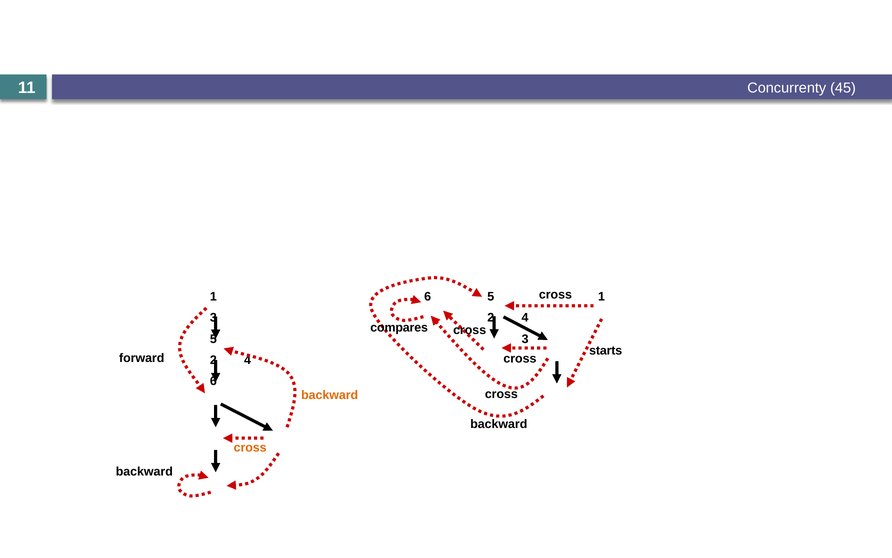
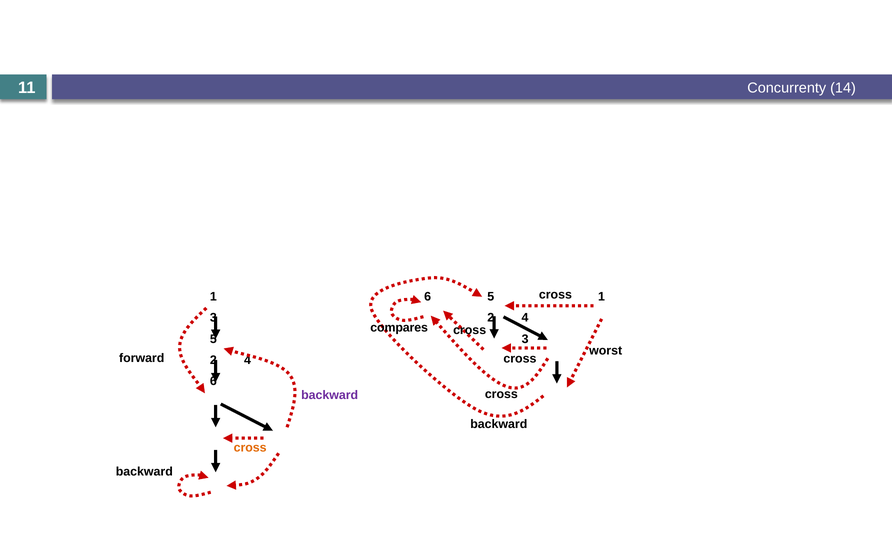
45: 45 -> 14 (843, 88)
starts: starts -> worst (606, 350)
backward colour: orange -> purple (330, 395)
